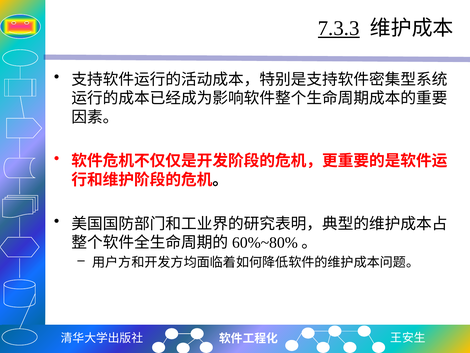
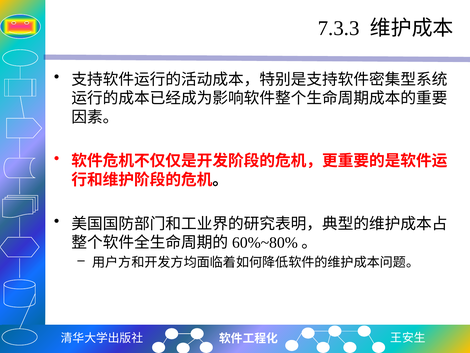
7.3.3 underline: present -> none (339, 28)
